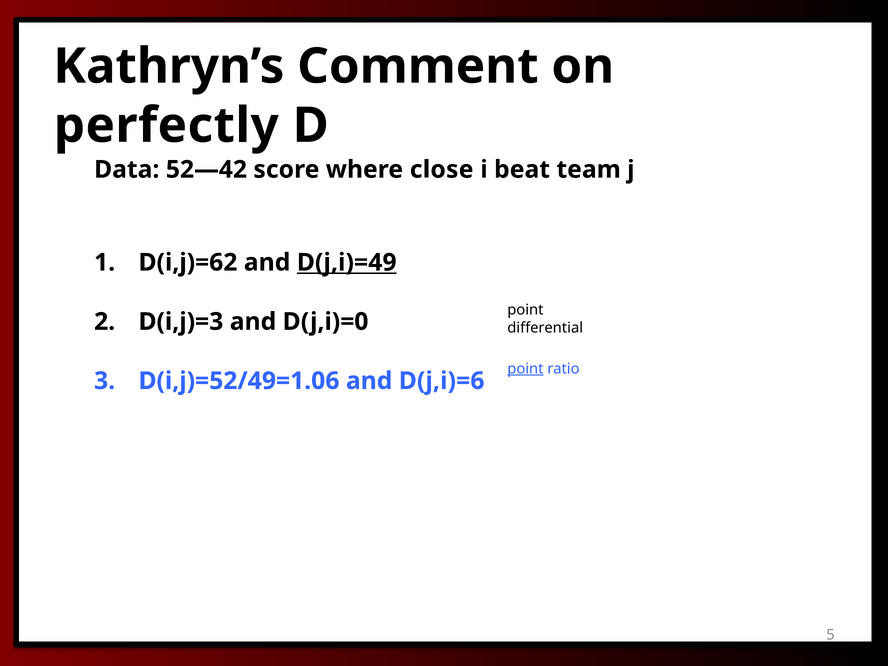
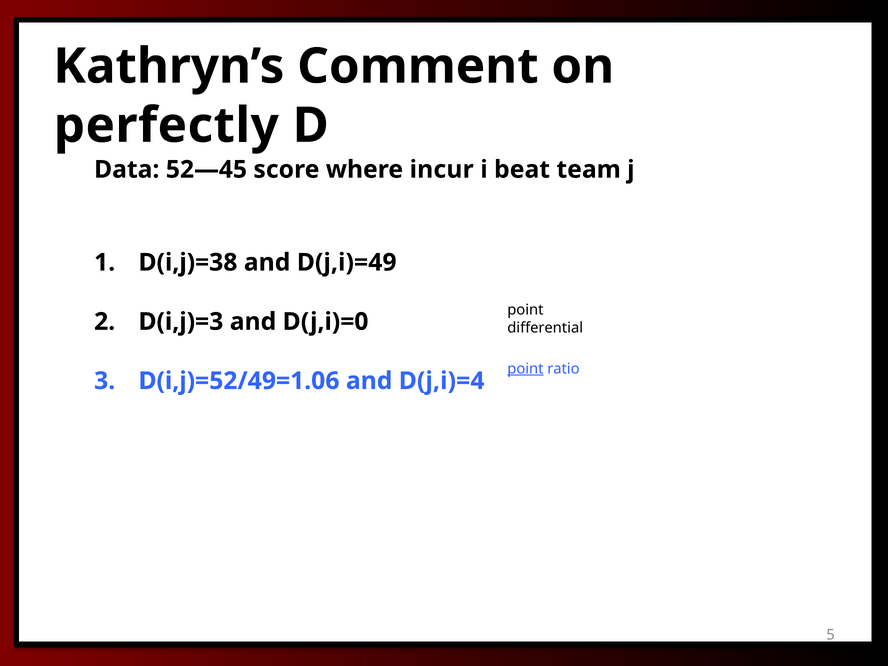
52—42: 52—42 -> 52—45 (206, 170)
close: close -> incur (442, 170)
D(i,j)=62: D(i,j)=62 -> D(i,j)=38 (188, 262)
D(j,i)=49 underline: present -> none (347, 262)
D(j,i)=6: D(j,i)=6 -> D(j,i)=4 (442, 381)
